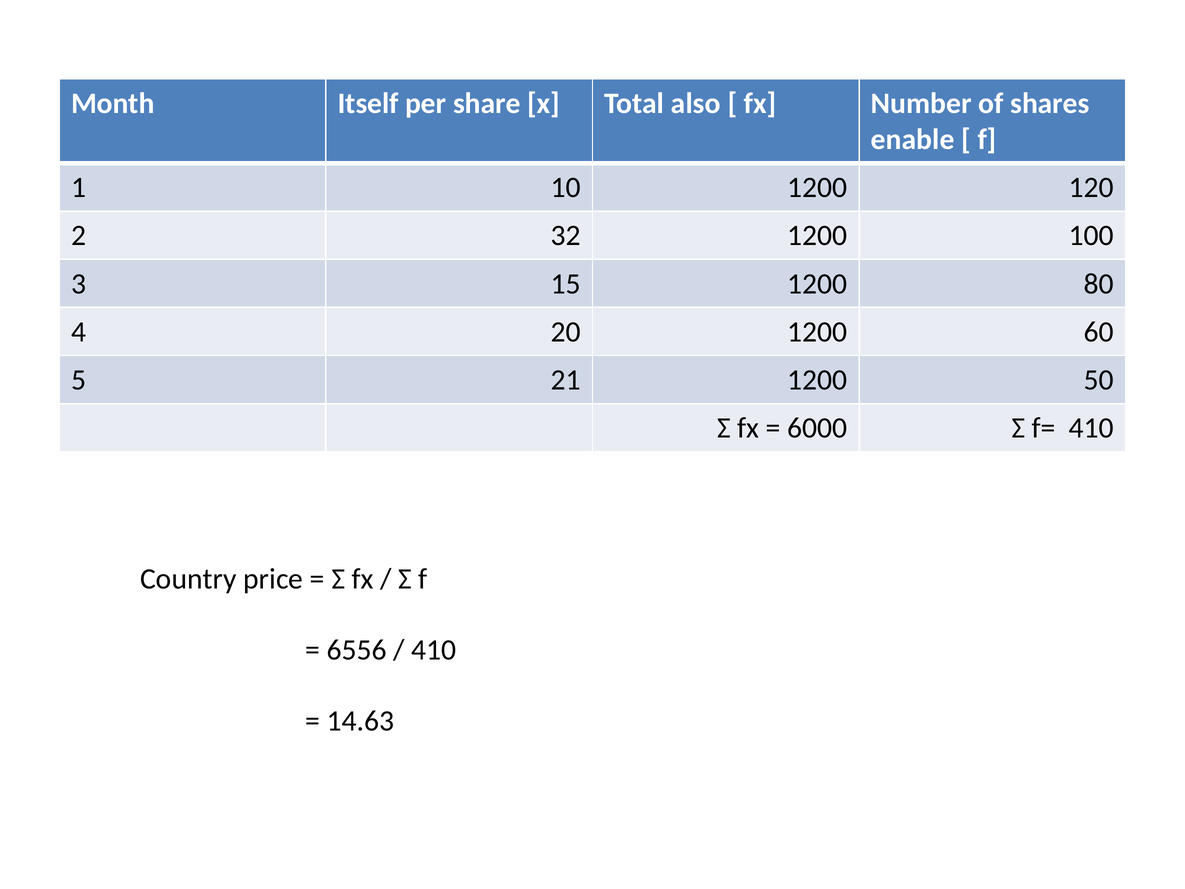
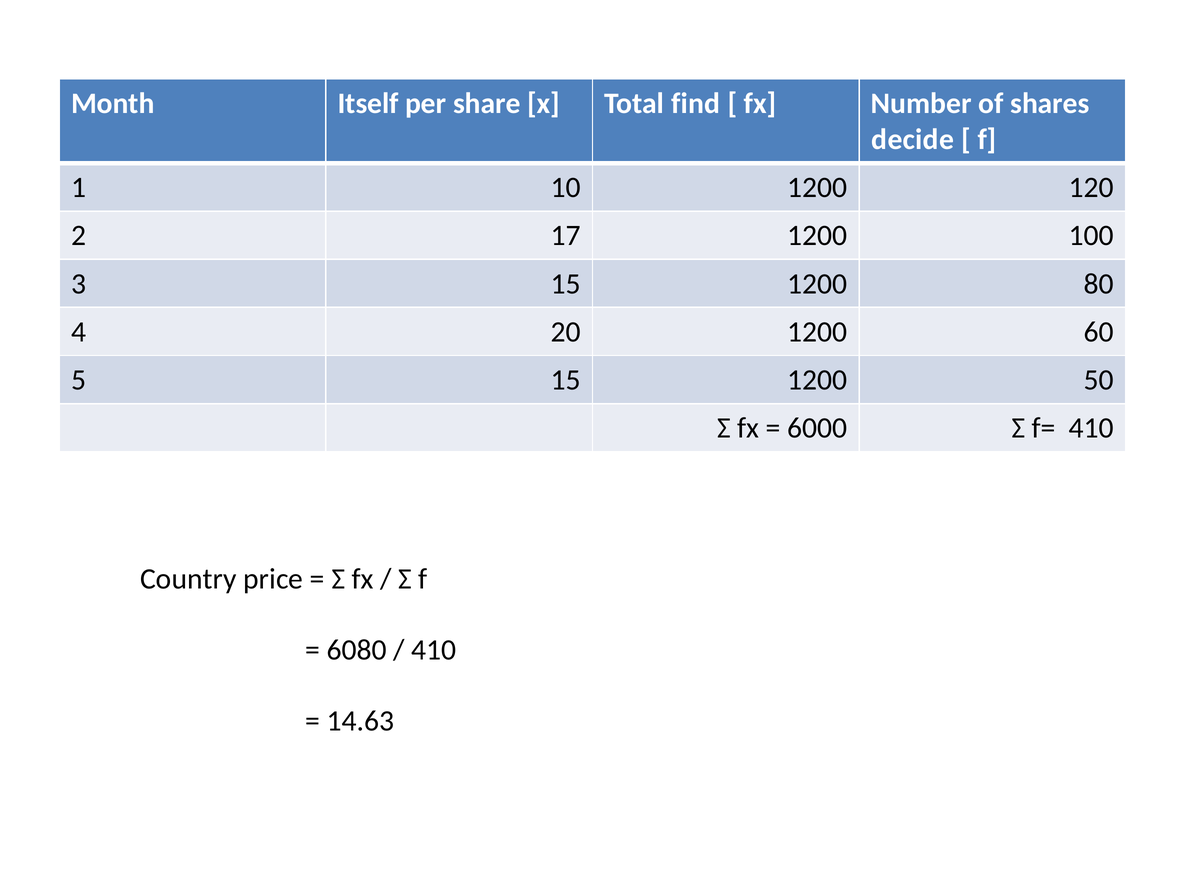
also: also -> find (696, 103)
enable: enable -> decide (913, 140)
32: 32 -> 17 (566, 236)
5 21: 21 -> 15 (566, 380)
6556: 6556 -> 6080 (357, 650)
